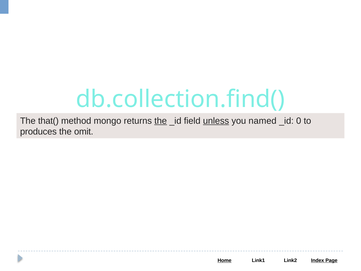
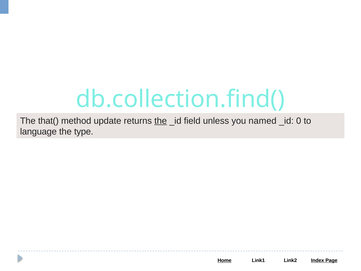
mongo: mongo -> update (108, 121)
unless underline: present -> none (216, 121)
produces: produces -> language (38, 132)
omit: omit -> type (84, 132)
